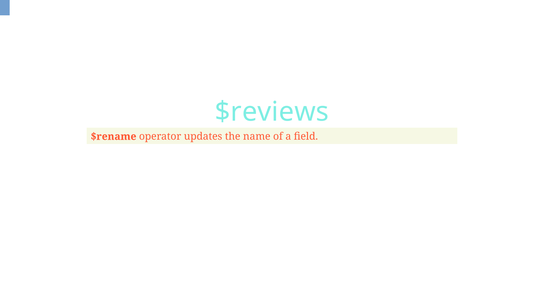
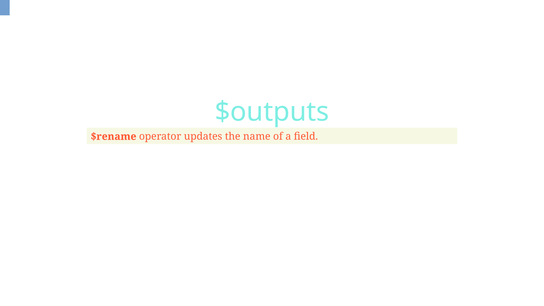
$reviews: $reviews -> $outputs (272, 112)
